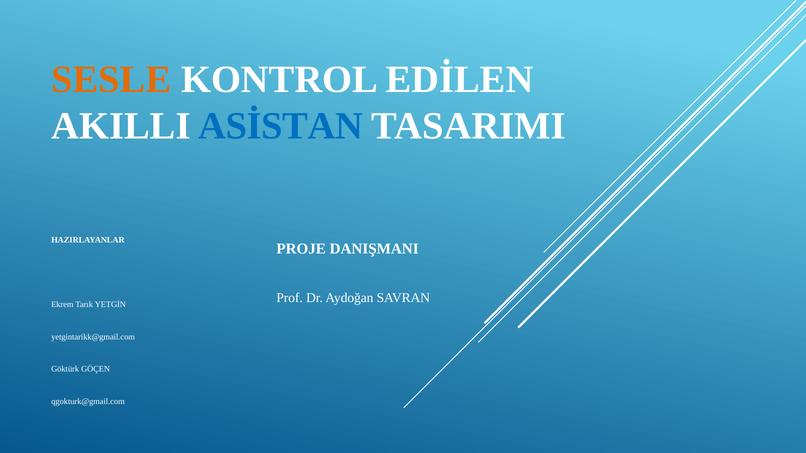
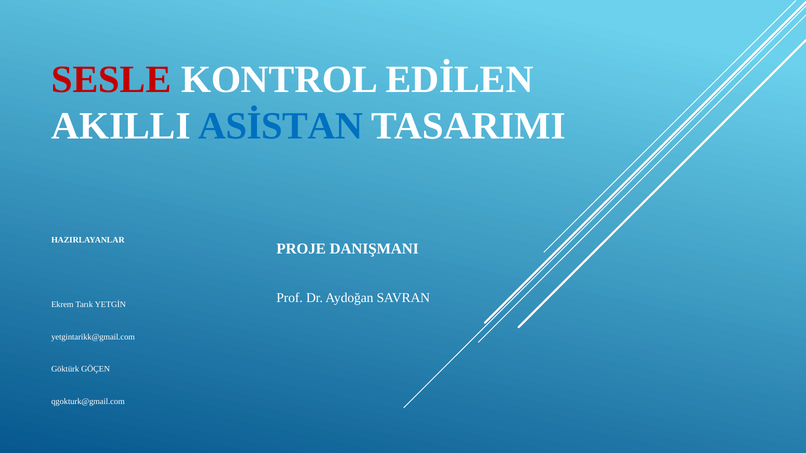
SESLE colour: orange -> red (111, 80)
